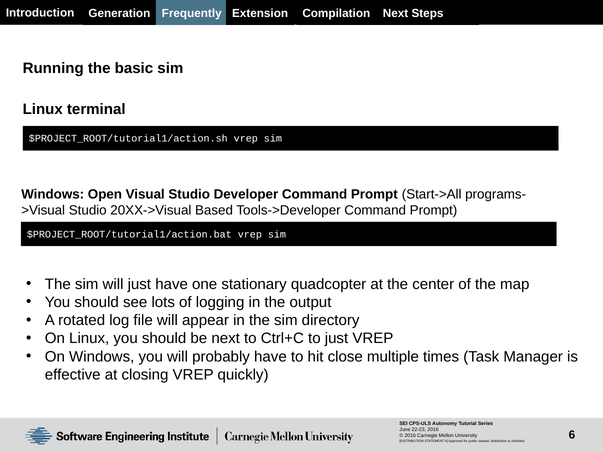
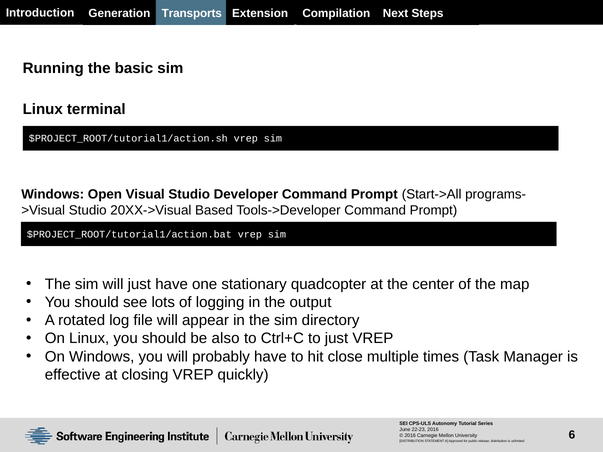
Frequently: Frequently -> Transports (192, 13)
be next: next -> also (226, 339)
